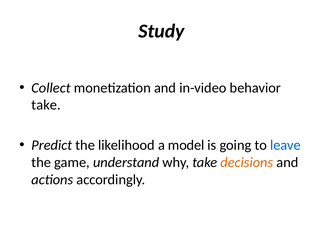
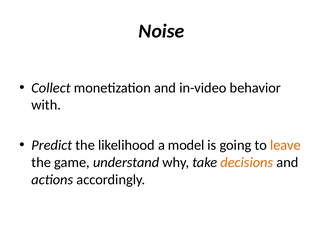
Study: Study -> Noise (161, 31)
take: take -> with (46, 105)
leave colour: blue -> orange (285, 145)
